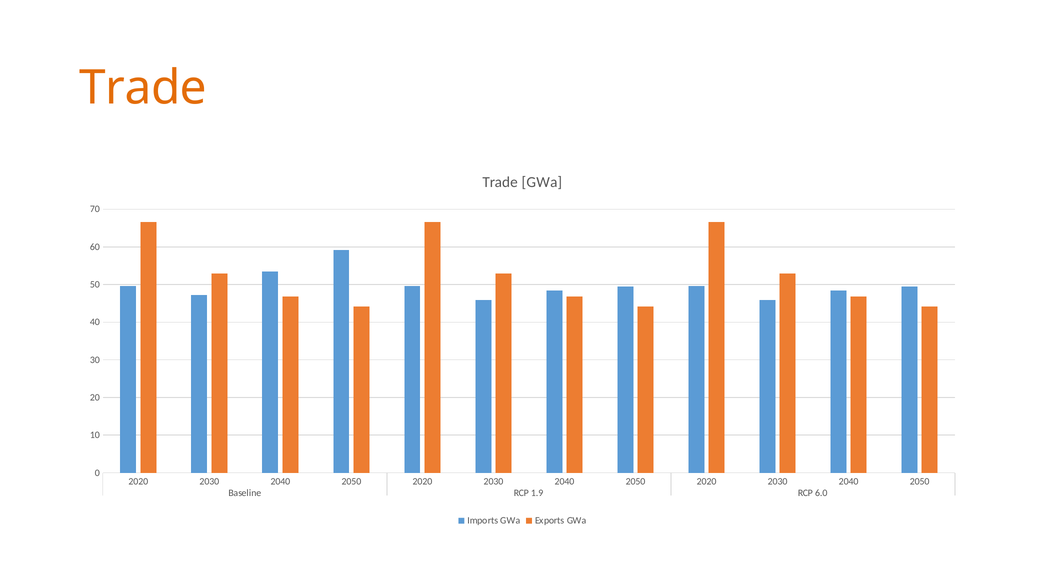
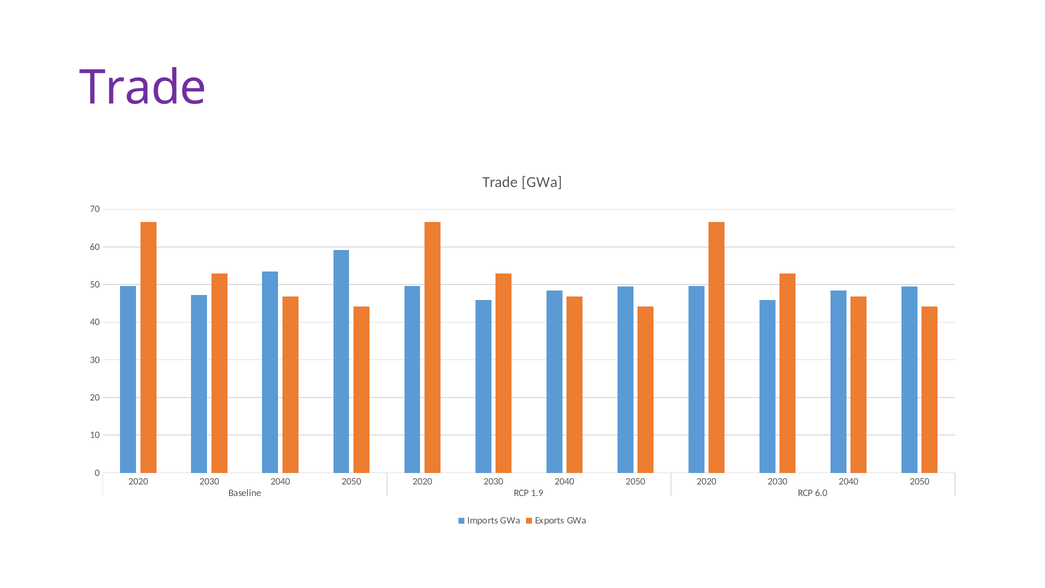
Trade colour: orange -> purple (143, 88)
